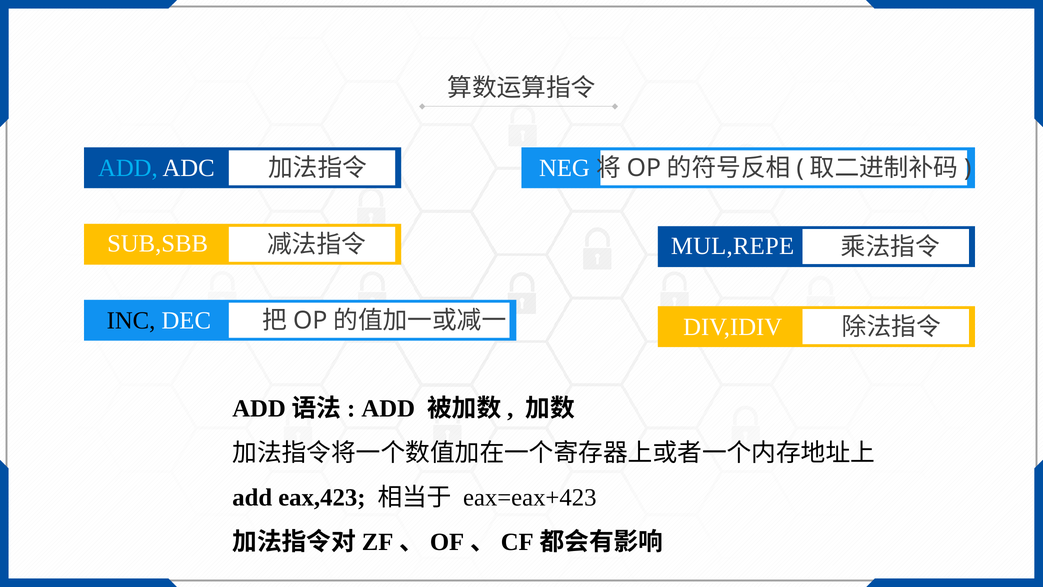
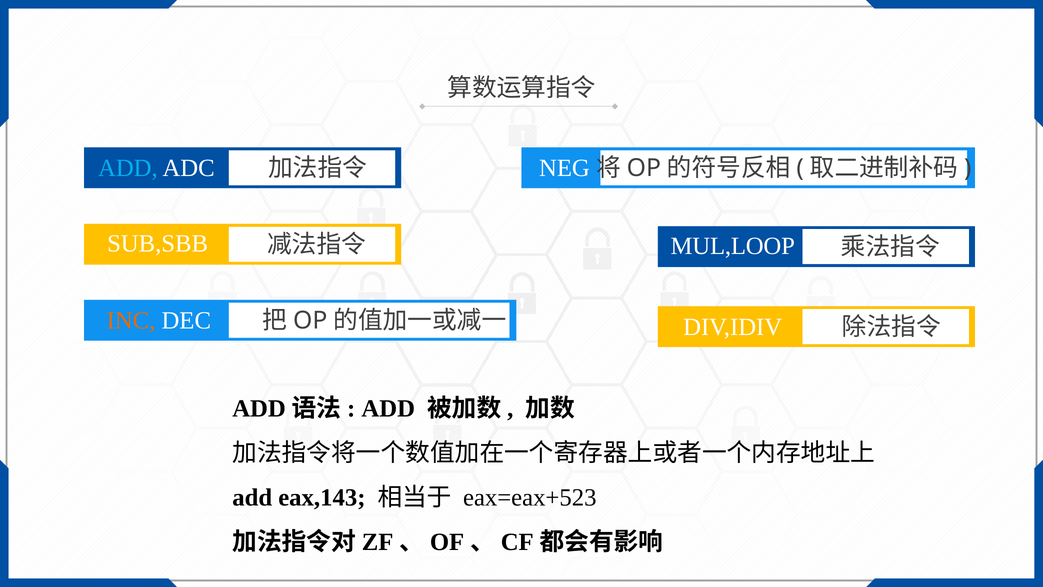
MUL,REPE: MUL,REPE -> MUL,LOOP (733, 246)
INC colour: black -> orange (131, 320)
eax,423: eax,423 -> eax,143 (322, 497)
eax=eax+423: eax=eax+423 -> eax=eax+523 (530, 497)
